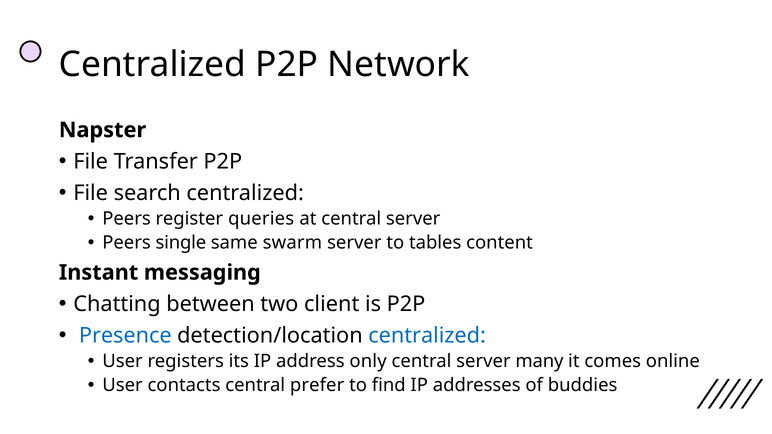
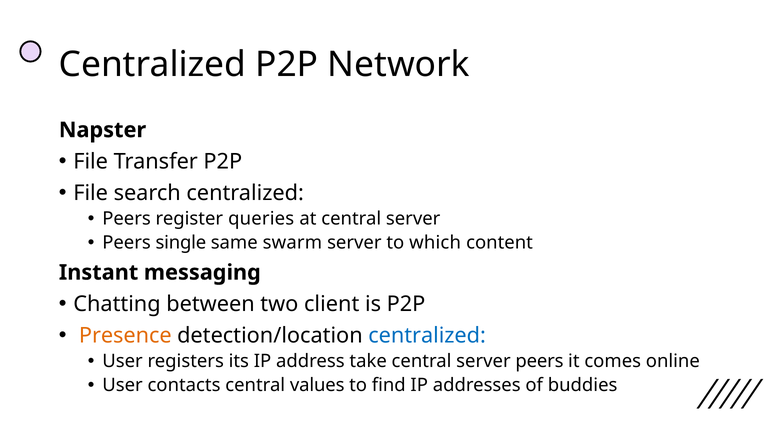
tables: tables -> which (435, 243)
Presence colour: blue -> orange (125, 336)
only: only -> take (368, 361)
server many: many -> peers (540, 361)
prefer: prefer -> values (317, 385)
